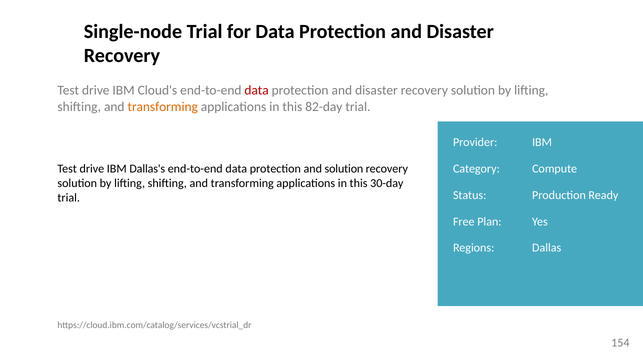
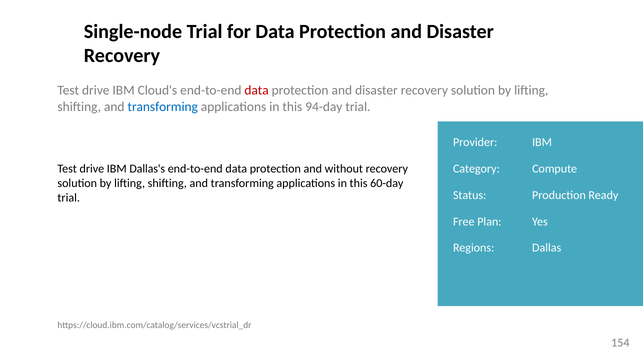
transforming colour: orange -> blue (163, 107)
82-day: 82-day -> 94-day (324, 107)
and solution: solution -> without (344, 169)
30-day: 30-day -> 60-day (387, 183)
